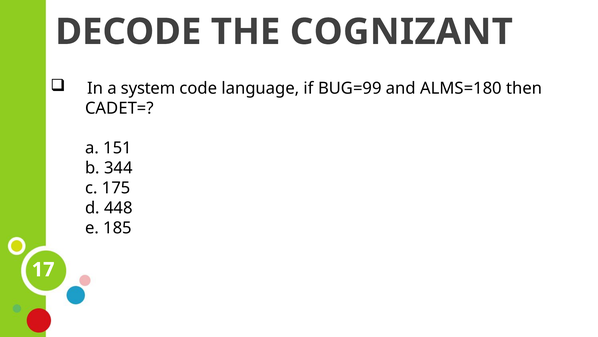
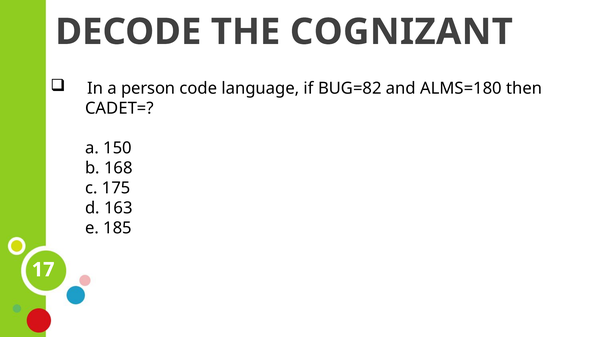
system: system -> person (148, 88)
BUG=99: BUG=99 -> BUG=82 (350, 88)
151: 151 -> 150 (117, 148)
344: 344 -> 168 (118, 168)
448: 448 -> 163 (118, 208)
